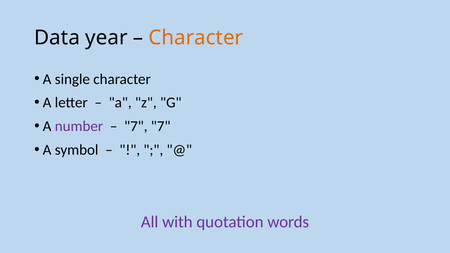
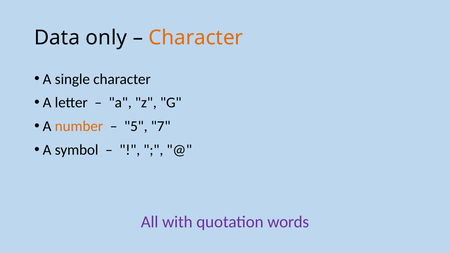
year: year -> only (106, 38)
number colour: purple -> orange (79, 126)
7: 7 -> 5 (136, 126)
